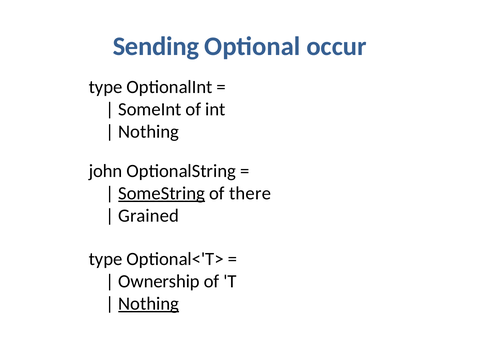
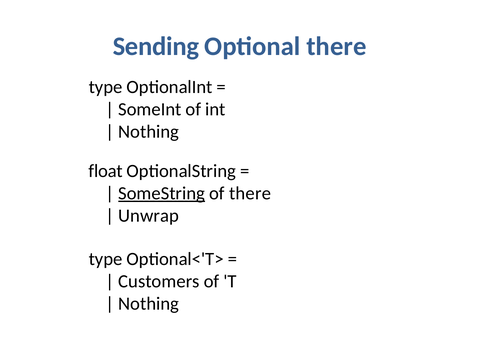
Optional occur: occur -> there (336, 46)
john: john -> float (106, 171)
Grained: Grained -> Unwrap (149, 216)
Ownership: Ownership -> Customers (159, 281)
Nothing underline: present -> none (149, 304)
